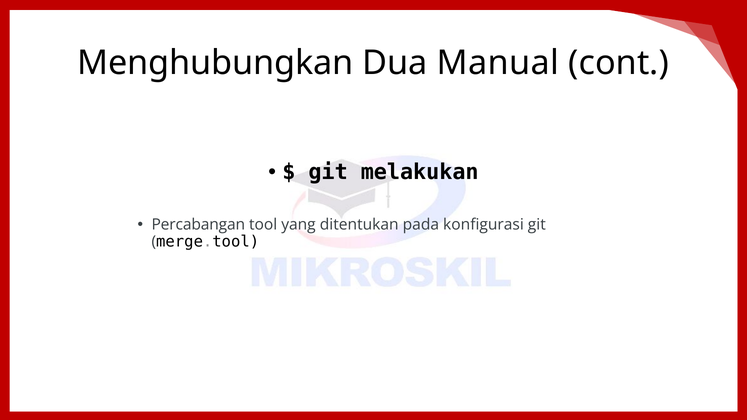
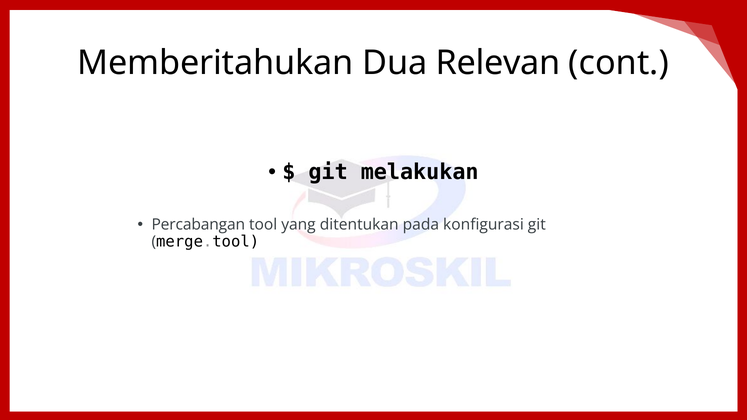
Menghubungkan: Menghubungkan -> Memberitahukan (215, 63)
Manual: Manual -> Relevan (498, 63)
